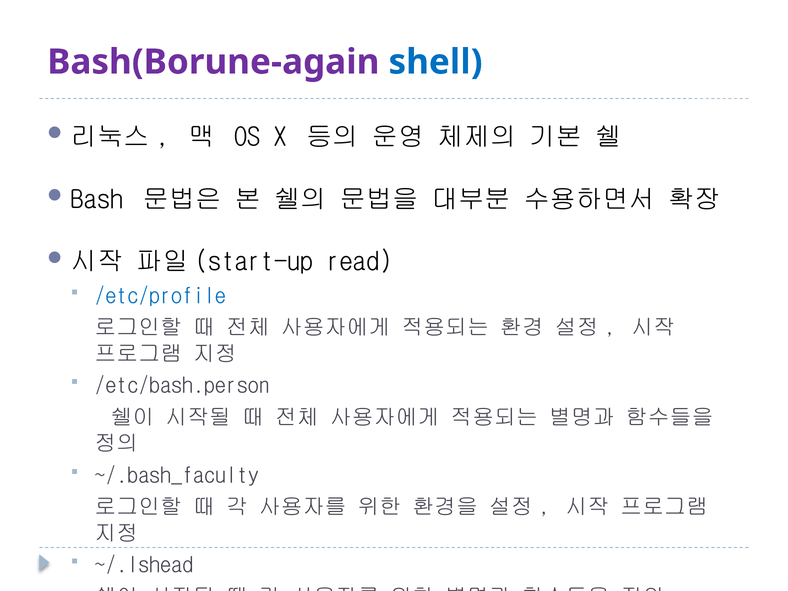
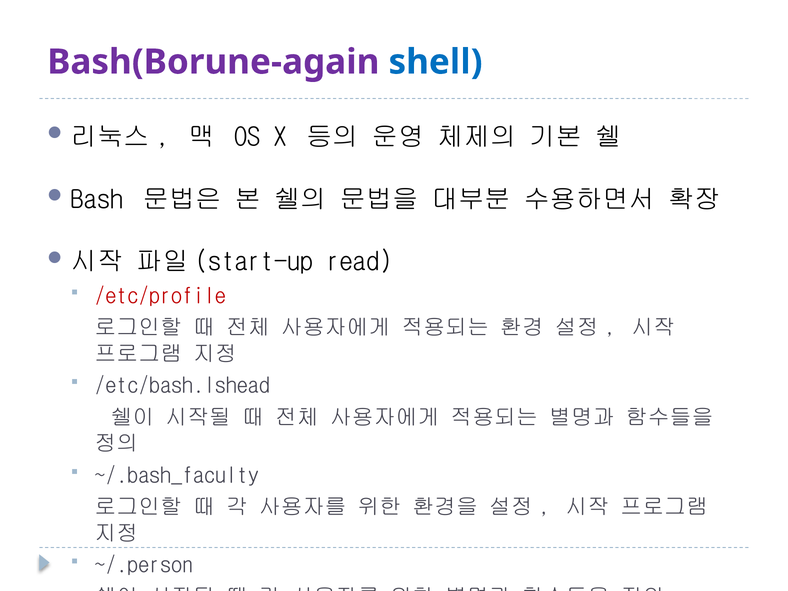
/etc/profile colour: blue -> red (160, 296)
/etc/bash.person: /etc/bash.person -> /etc/bash.lshead (182, 386)
~/.lshead: ~/.lshead -> ~/.person (144, 565)
